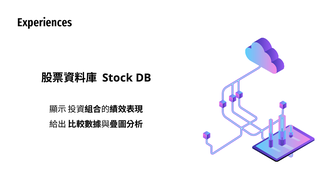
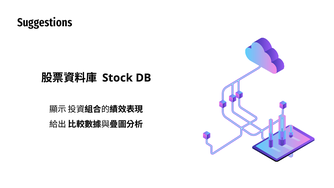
Experiences: Experiences -> Suggestions (45, 22)
